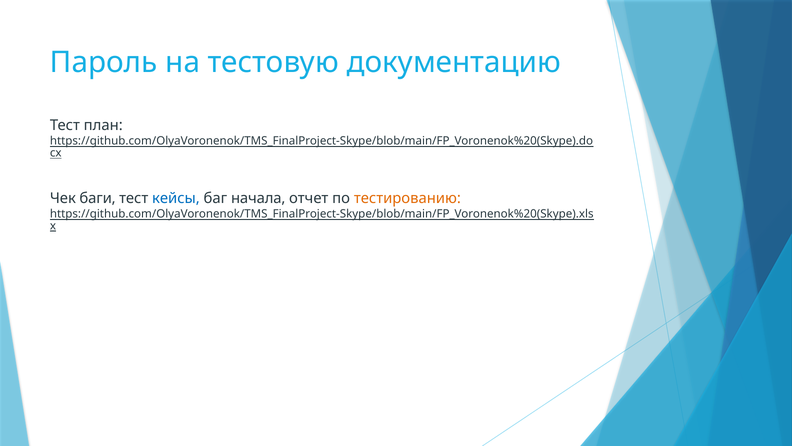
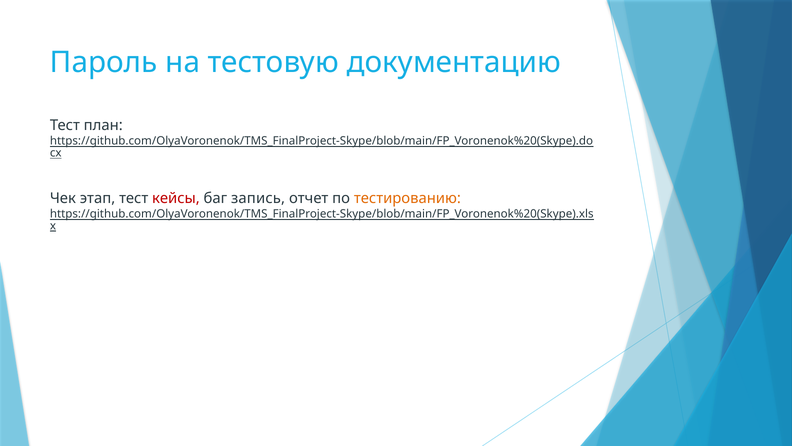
баги: баги -> этап (98, 198)
кейсы colour: blue -> red (176, 198)
начала: начала -> запись (258, 198)
